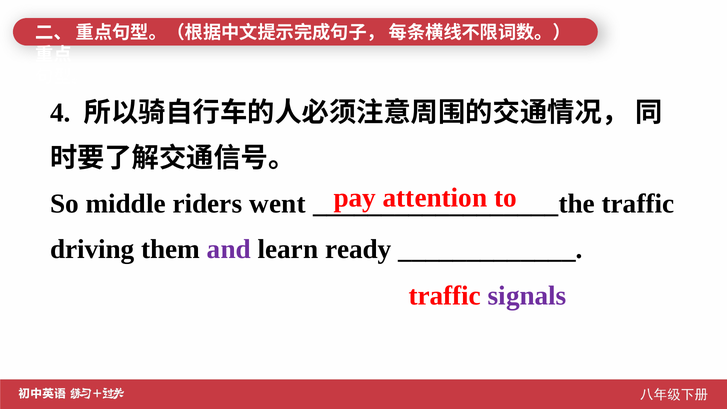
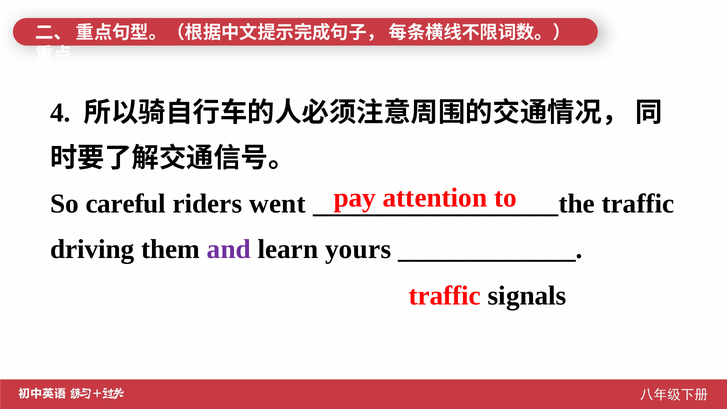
middle: middle -> careful (126, 204)
ready: ready -> yours (358, 249)
signals colour: purple -> black (527, 296)
